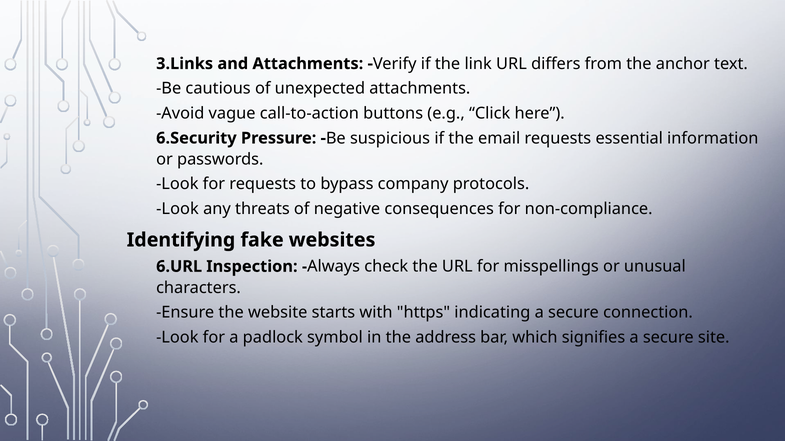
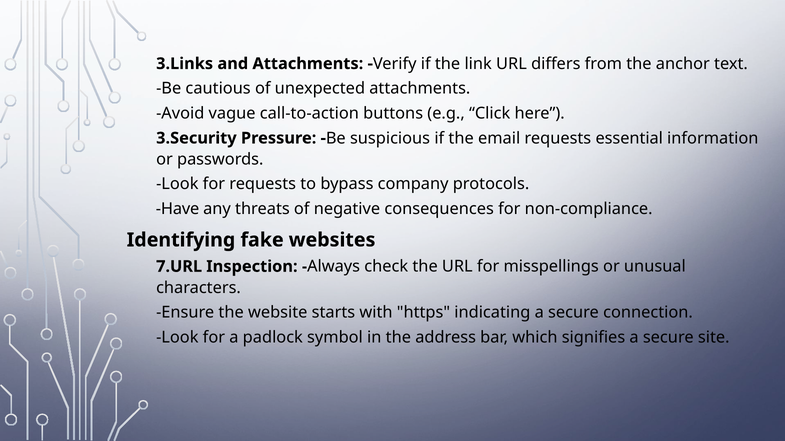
6.Security: 6.Security -> 3.Security (196, 138)
Look: Look -> Have (178, 209)
6.URL: 6.URL -> 7.URL (179, 267)
